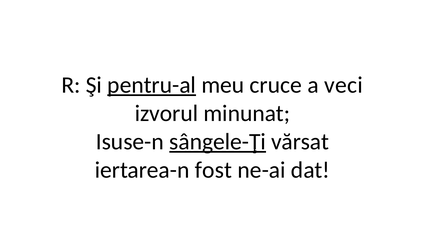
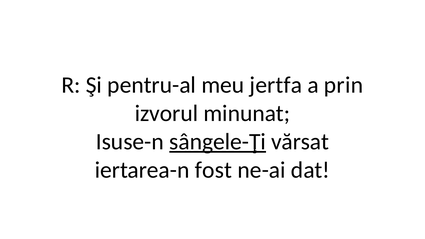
pentru-al underline: present -> none (152, 85)
cruce: cruce -> jertfa (276, 85)
veci: veci -> prin (344, 85)
